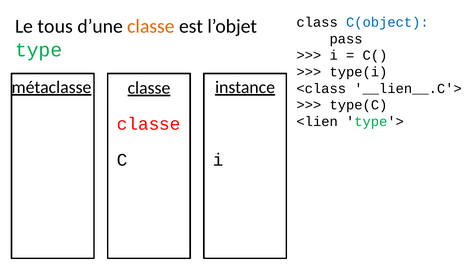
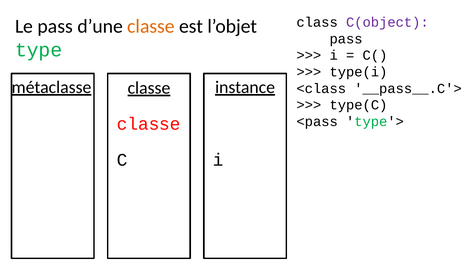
C(object colour: blue -> purple (387, 22)
Le tous: tous -> pass (55, 26)
__lien__.C'>: __lien__.C'> -> __pass__.C'> (408, 89)
<lien: <lien -> <pass (317, 122)
